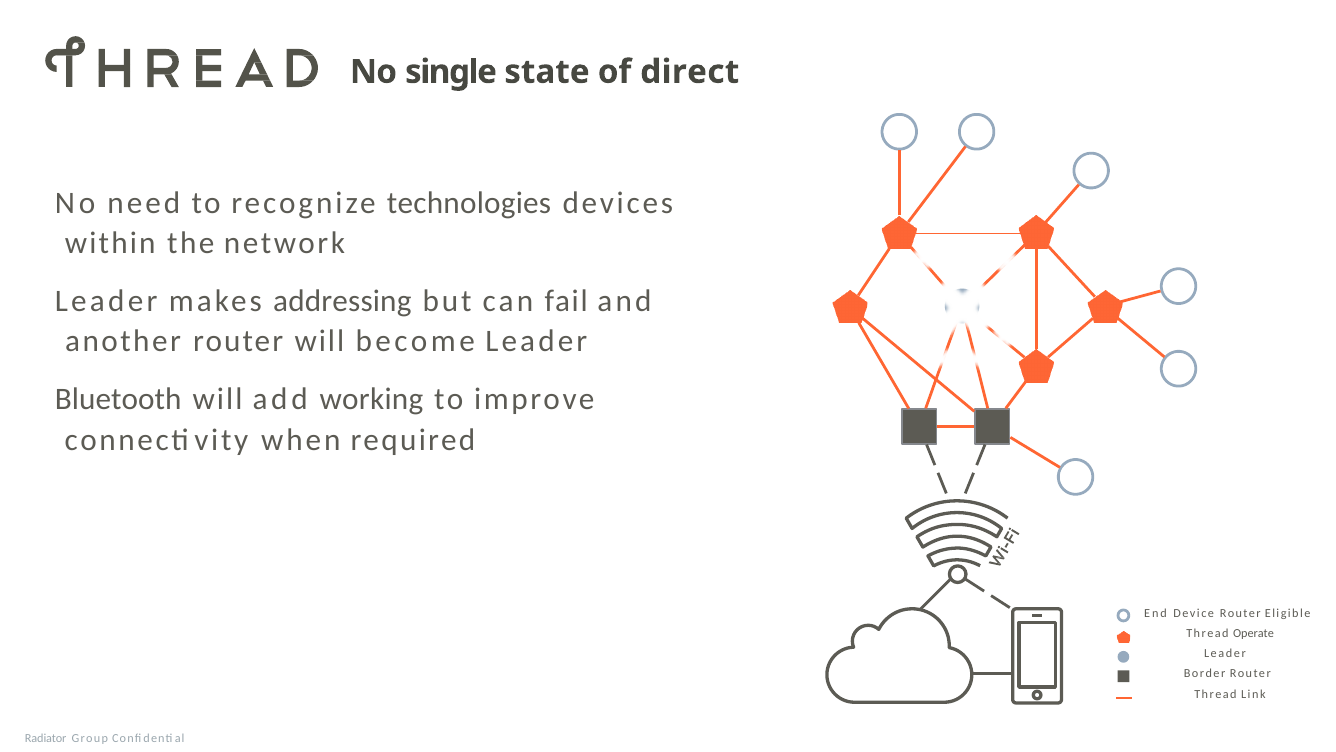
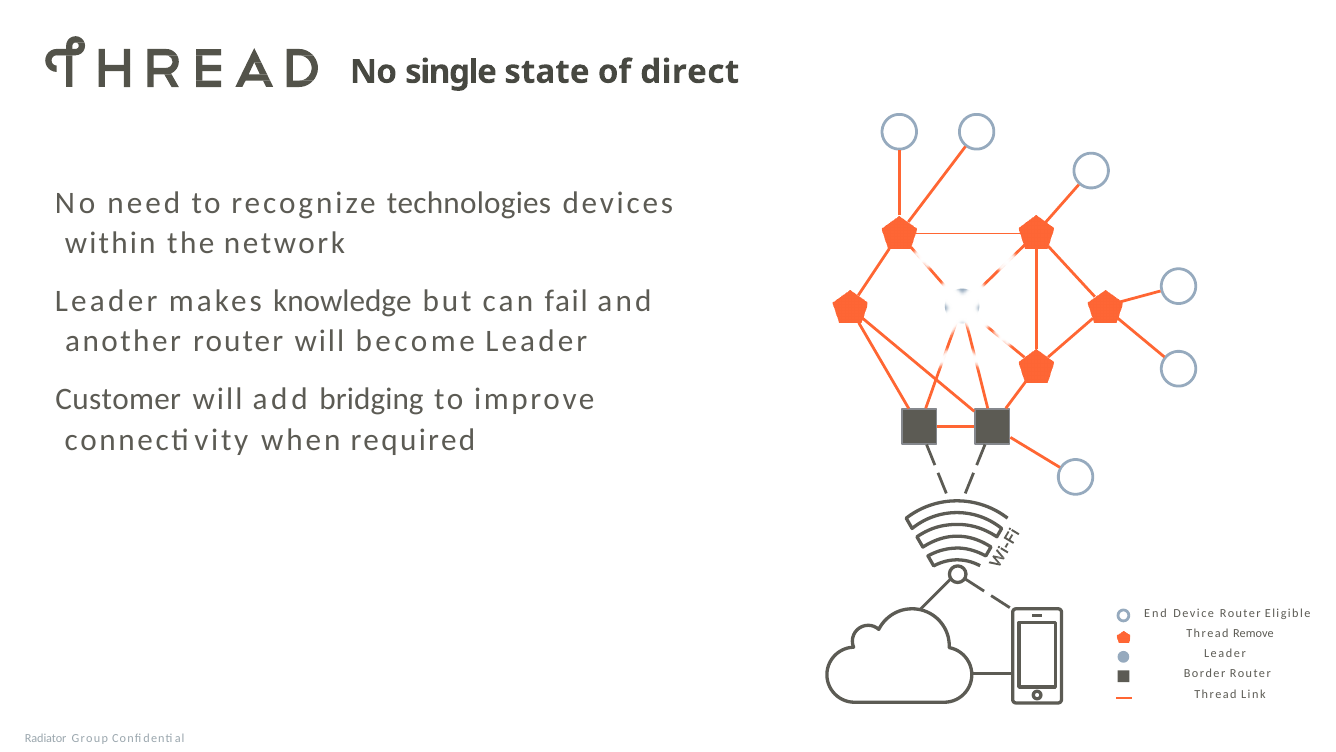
addressing: addressing -> knowledge (342, 301)
Bluetooth: Bluetooth -> Customer (118, 399)
working: working -> bridging (372, 399)
Operate: Operate -> Remove (1253, 633)
